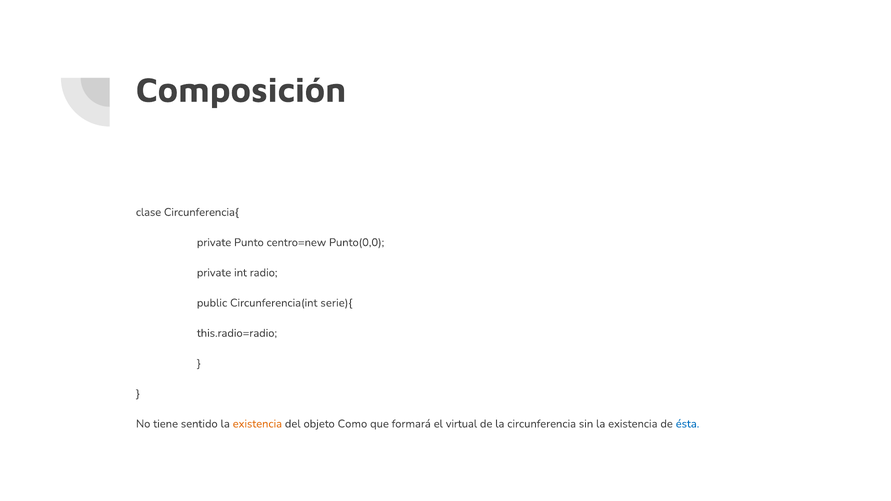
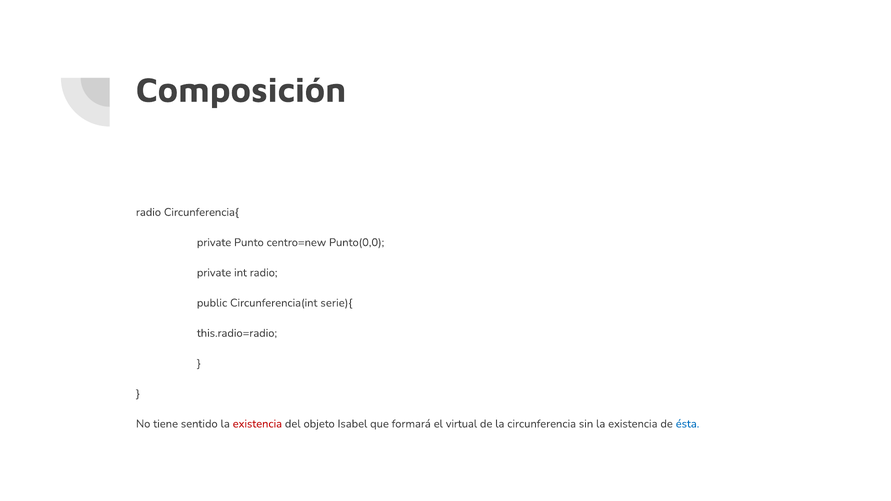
clase: clase -> radio (148, 212)
existencia colour: orange -> red (257, 424)
Como: Como -> Isabel (352, 424)
